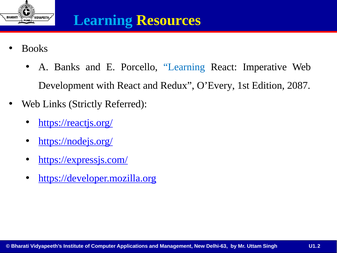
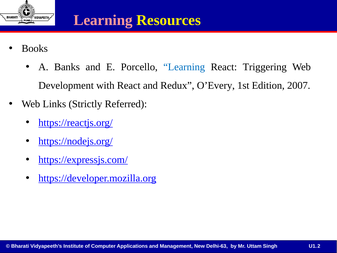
Learning colour: light blue -> pink (103, 20)
Imperative: Imperative -> Triggering (265, 67)
2087: 2087 -> 2007 (299, 85)
